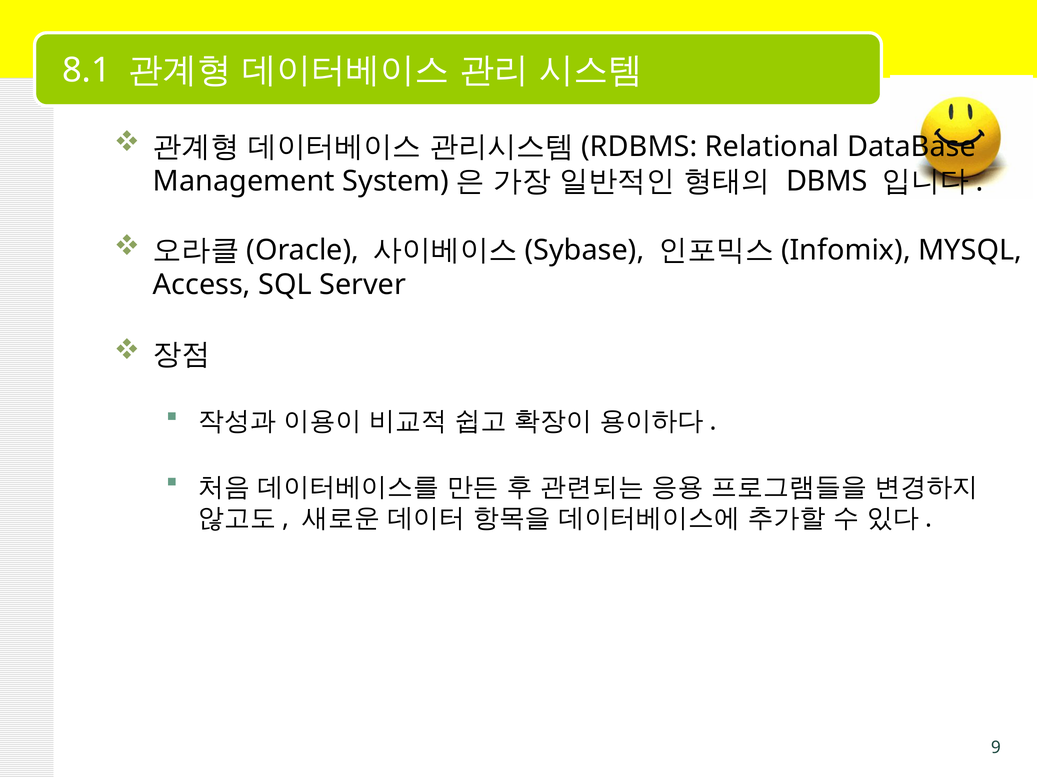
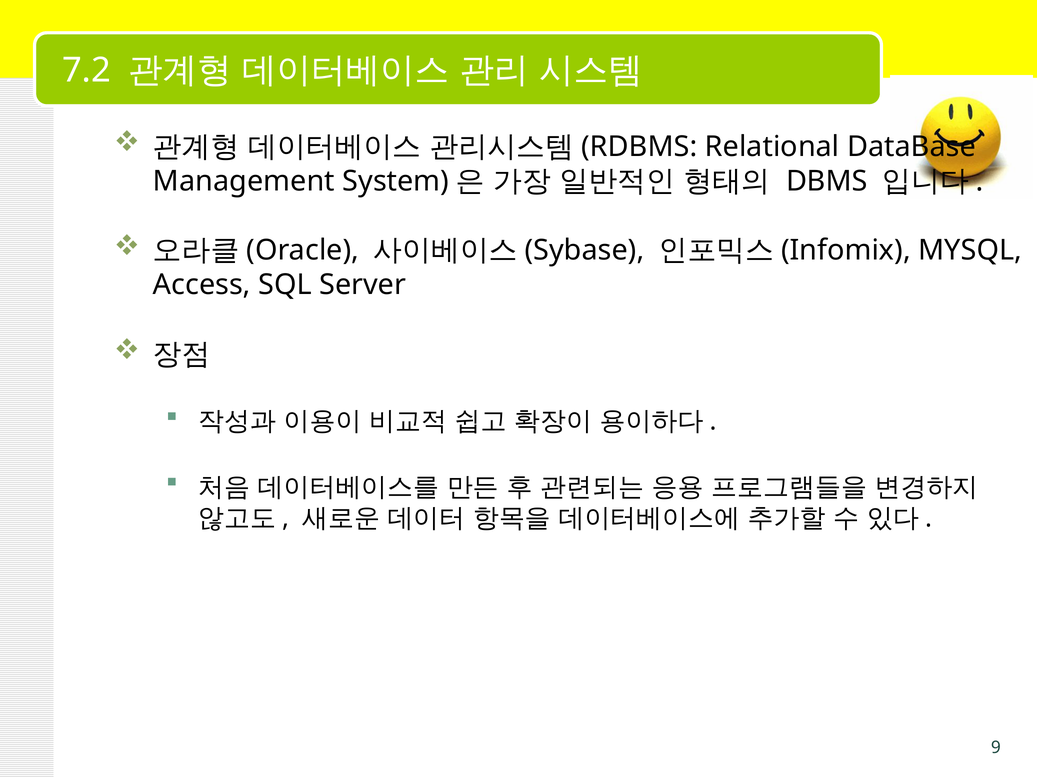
8.1: 8.1 -> 7.2 (87, 71)
